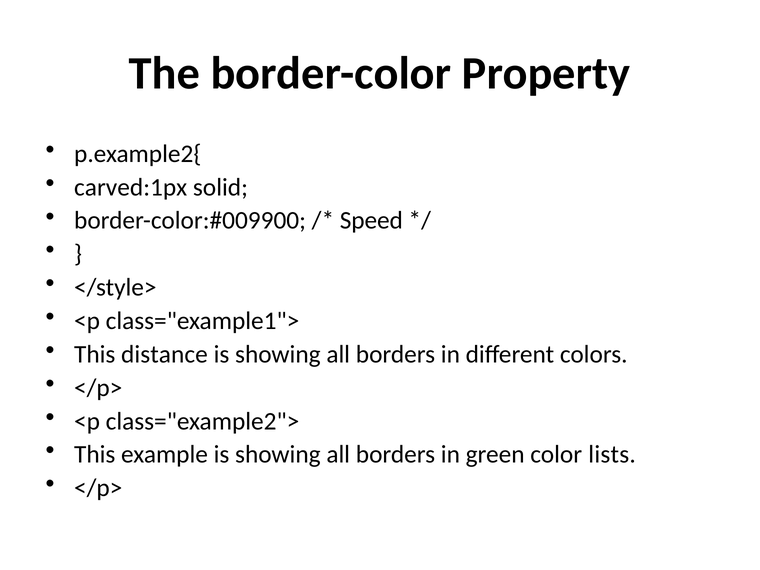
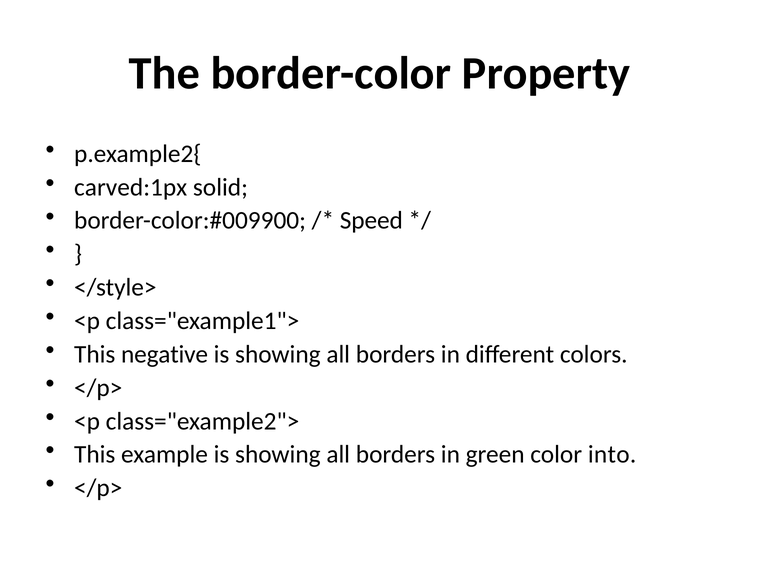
distance: distance -> negative (165, 354)
lists: lists -> into (612, 455)
